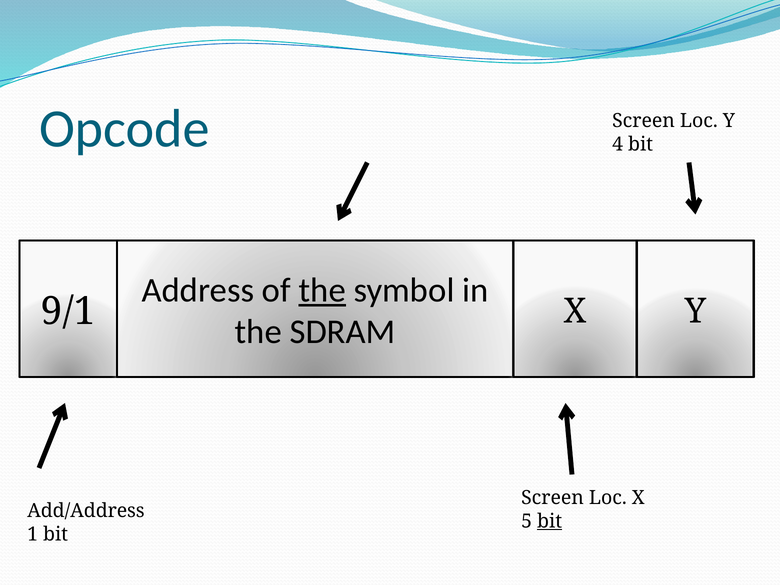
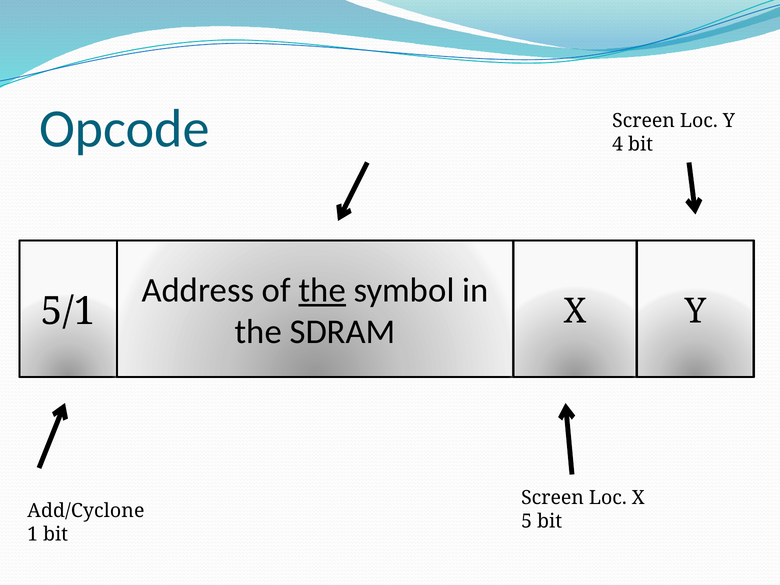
9/1: 9/1 -> 5/1 (68, 311)
Add/Address: Add/Address -> Add/Cyclone (86, 511)
bit underline: present -> none (550, 521)
